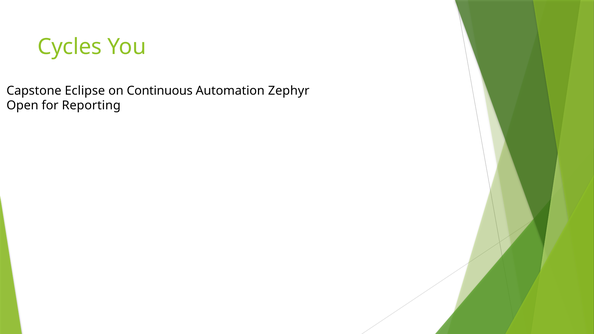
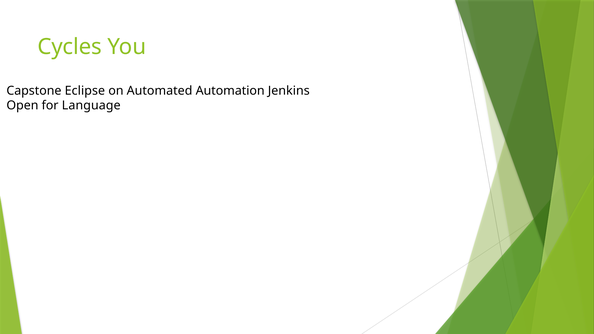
Continuous: Continuous -> Automated (160, 91)
Zephyr: Zephyr -> Jenkins (289, 91)
Reporting: Reporting -> Language (91, 106)
